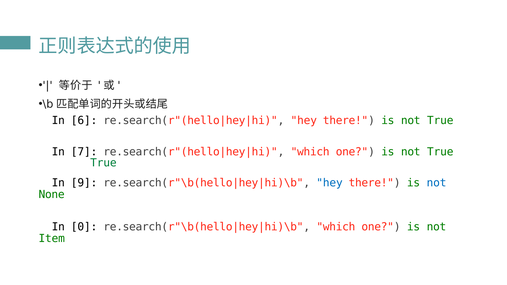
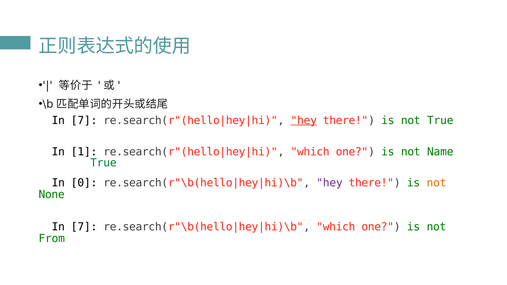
6: 6 -> 7 (84, 120)
hey underline: none -> present (304, 120)
7: 7 -> 1 (84, 152)
one is not True: True -> Name (440, 152)
9: 9 -> 0 (84, 183)
hey colour: blue -> purple (329, 183)
not colour: blue -> orange (437, 183)
0: 0 -> 7 (84, 227)
Item: Item -> From (52, 239)
